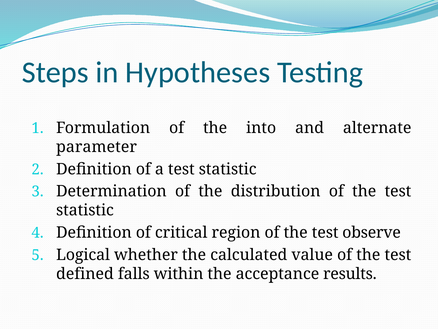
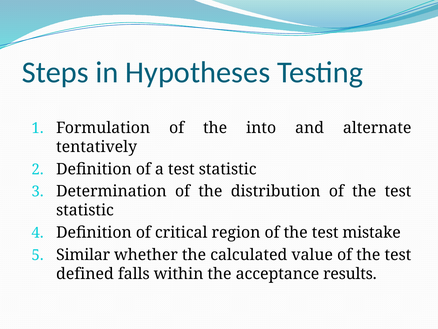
parameter: parameter -> tentatively (97, 147)
observe: observe -> mistake (372, 232)
Logical: Logical -> Similar (83, 254)
